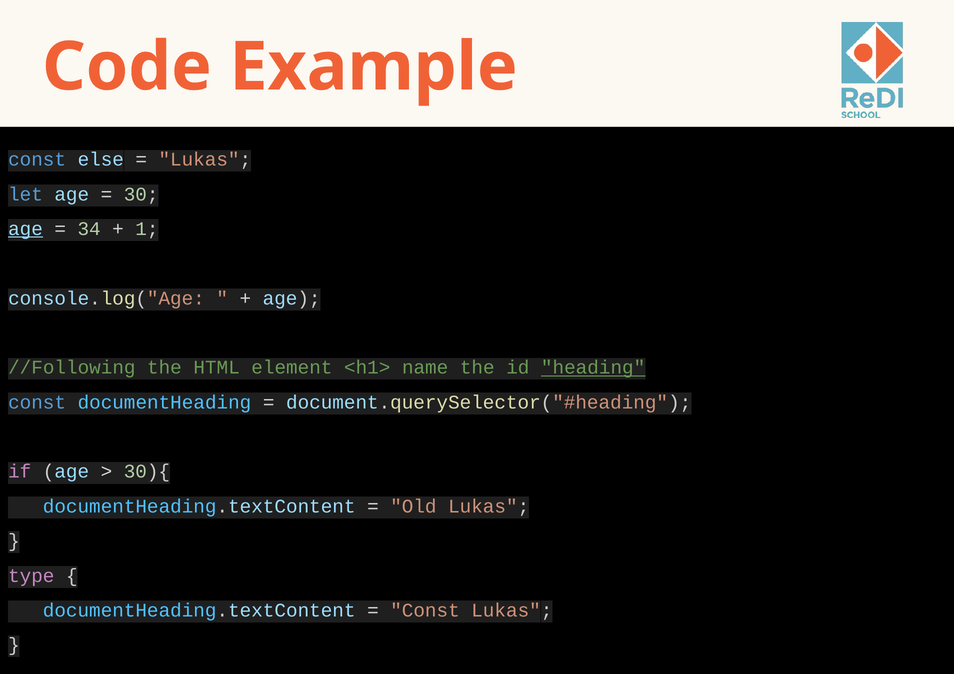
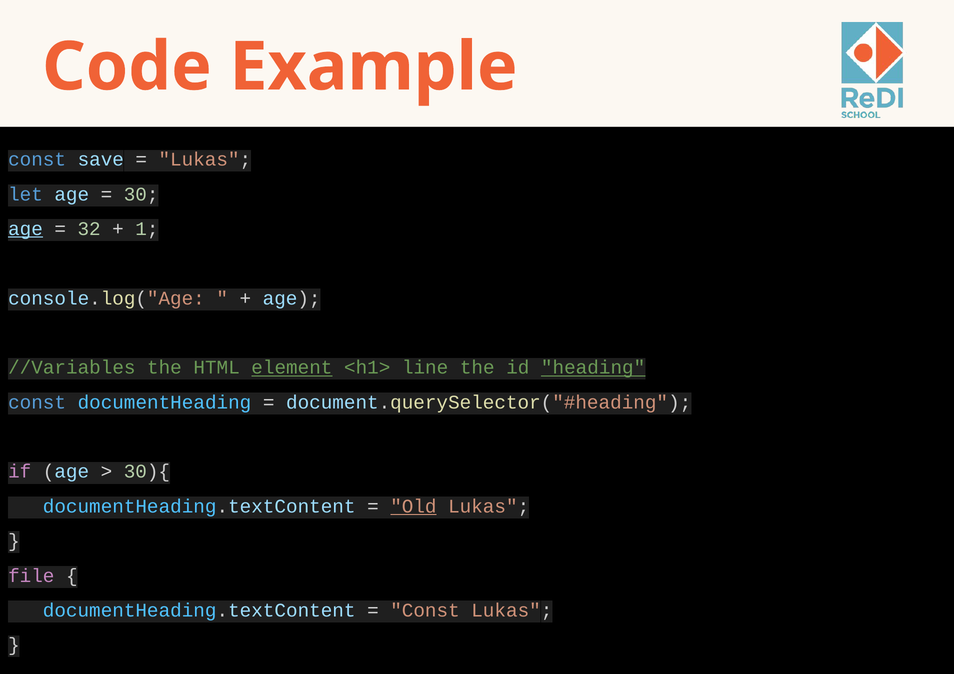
else: else -> save (101, 160)
34: 34 -> 32 (89, 229)
//Following: //Following -> //Variables (72, 368)
element underline: none -> present (292, 368)
name: name -> line (425, 368)
Old underline: none -> present (413, 506)
type: type -> file (31, 576)
